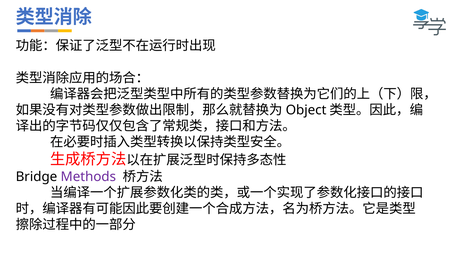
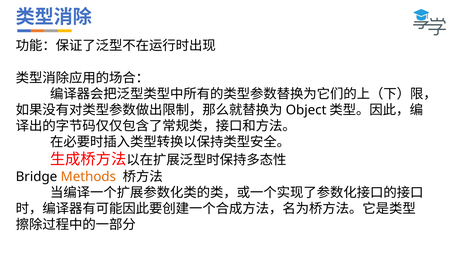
Methods colour: purple -> orange (88, 176)
